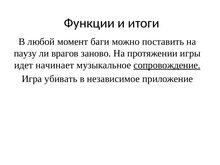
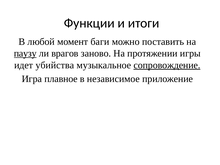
паузу underline: none -> present (25, 53)
начинает: начинает -> убийства (55, 65)
убивать: убивать -> плавное (61, 79)
